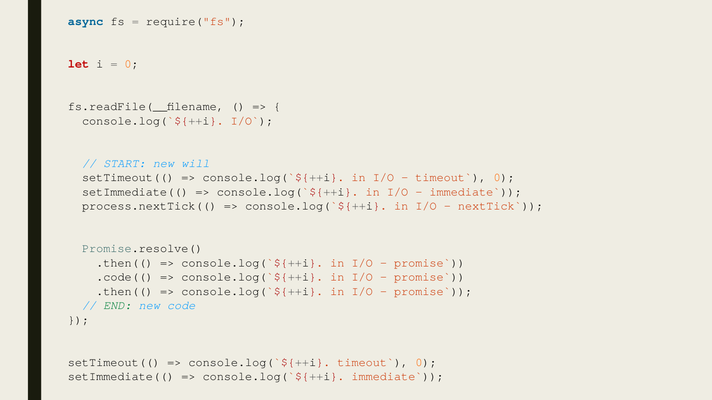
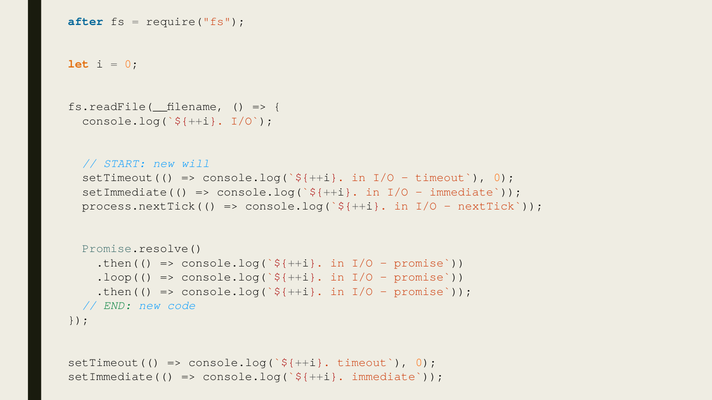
async: async -> after (86, 21)
let colour: red -> orange (79, 64)
.code((: .code(( -> .loop(( (125, 277)
